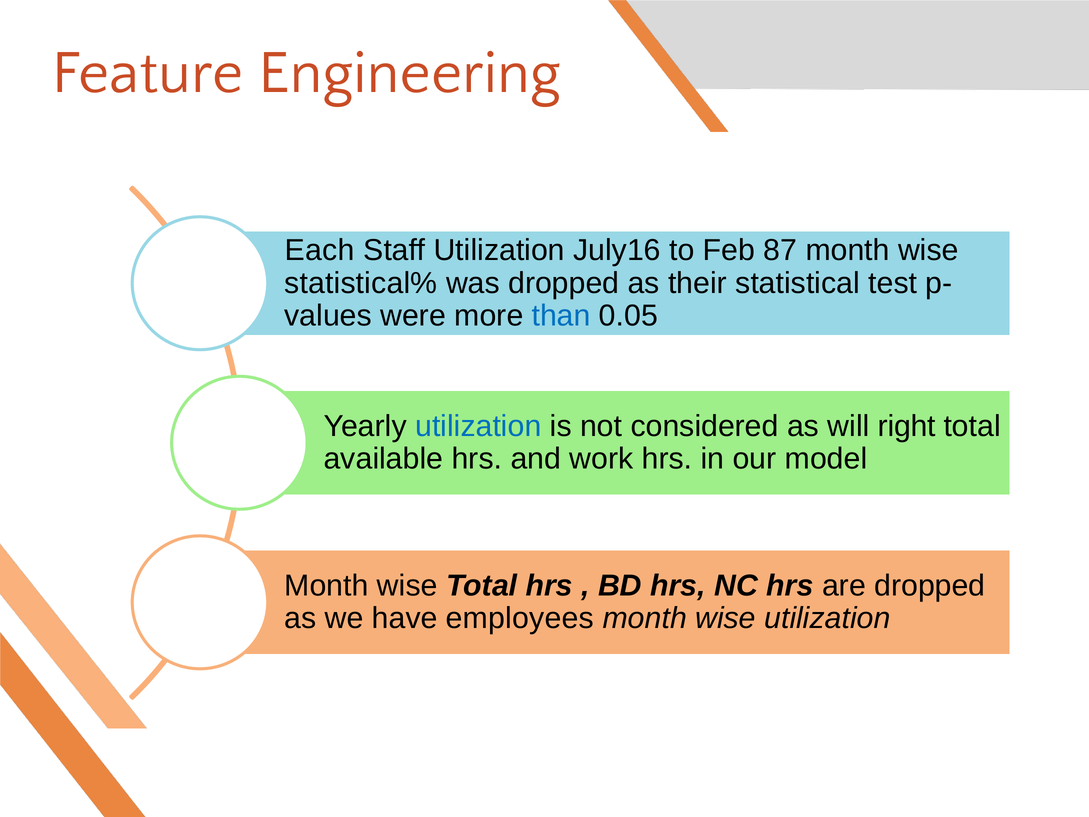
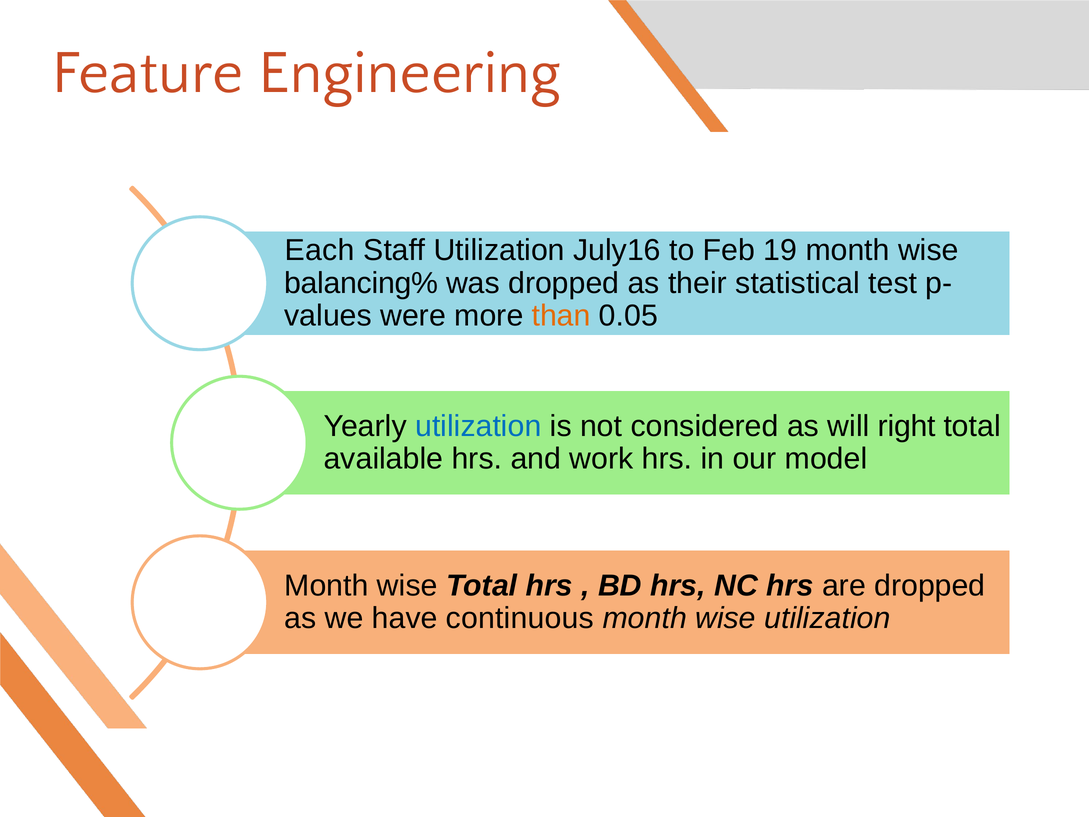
87: 87 -> 19 (780, 250)
statistical%: statistical% -> balancing% (361, 283)
than colour: blue -> orange (561, 316)
employees: employees -> continuous (520, 618)
